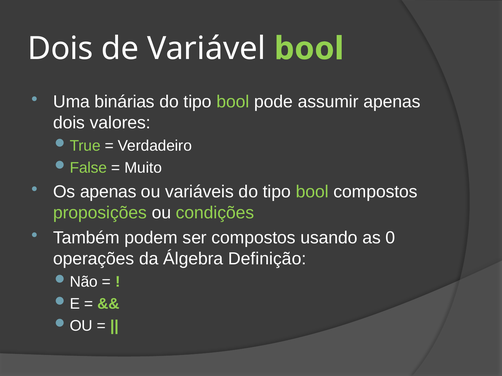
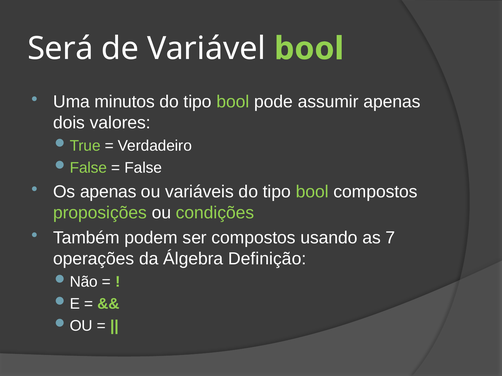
Dois: Dois -> Será (60, 49)
binárias: binárias -> minutos (125, 102)
Muito: Muito -> False (143, 168)
0: 0 -> 7 (390, 238)
